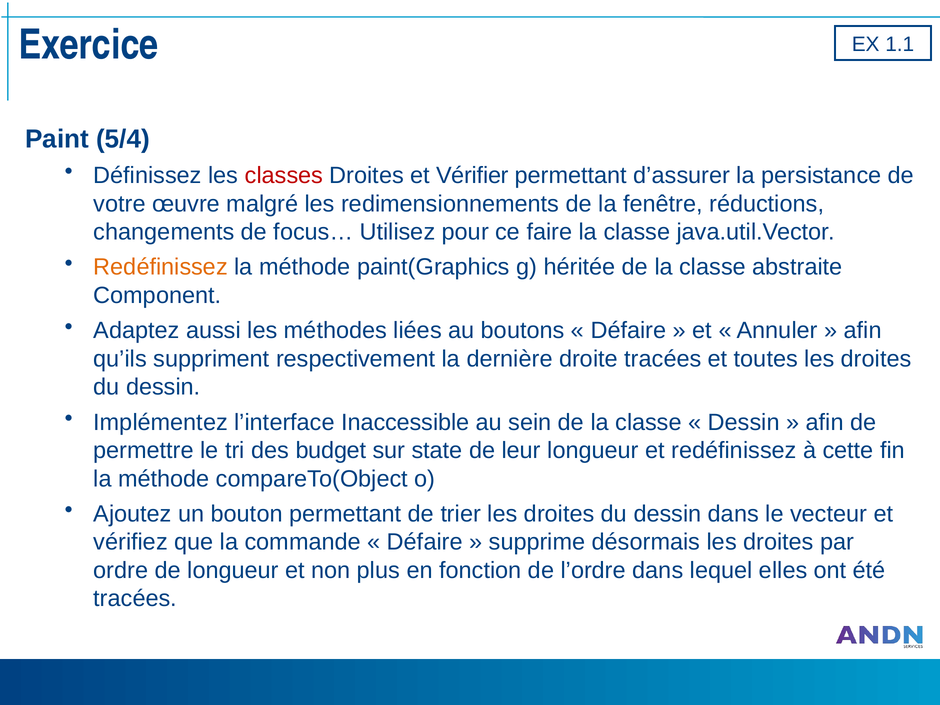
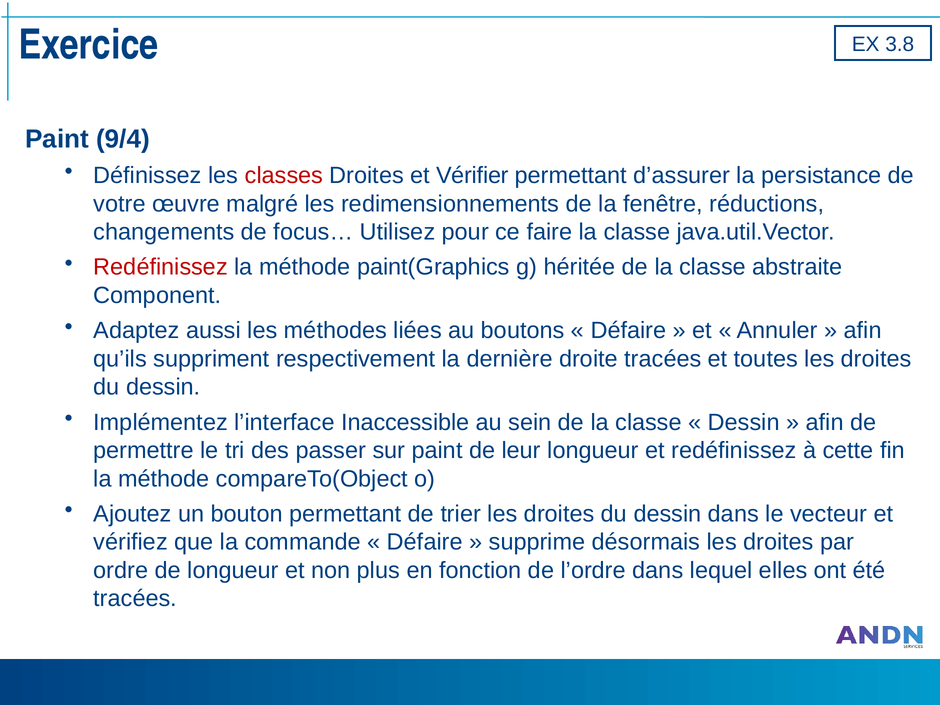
1.1: 1.1 -> 3.8 (900, 45)
5/4: 5/4 -> 9/4 (123, 139)
Redéfinissez colour: orange -> red (161, 267)
budget: budget -> passer (331, 451)
sur state: state -> paint (437, 451)
